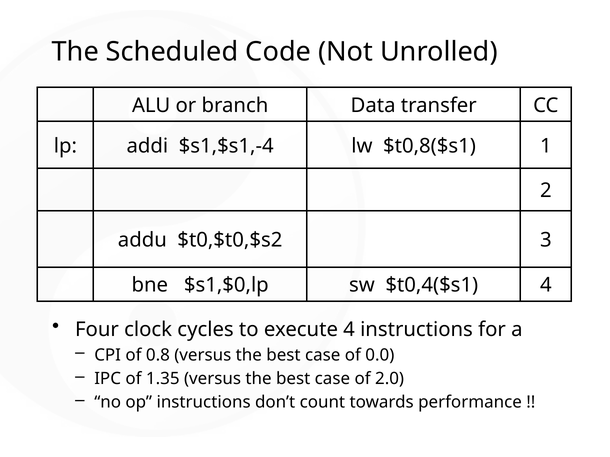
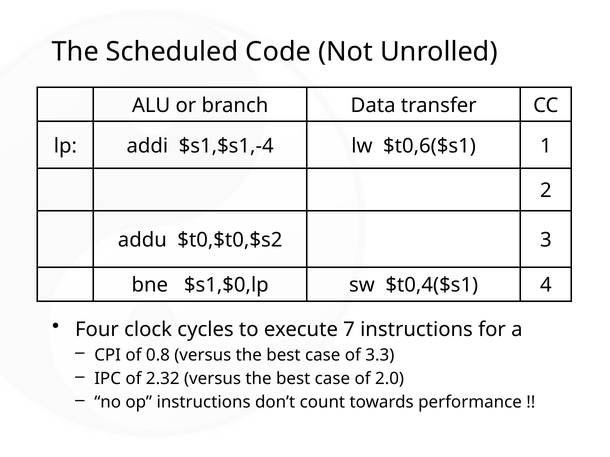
$t0,8($s1: $t0,8($s1 -> $t0,6($s1 (430, 146)
execute 4: 4 -> 7 (349, 330)
0.0: 0.0 -> 3.3 (380, 355)
1.35: 1.35 -> 2.32 (163, 379)
